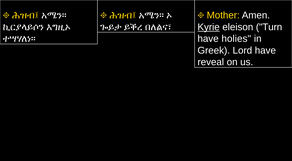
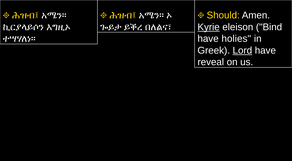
Mother: Mother -> Should (223, 15)
Turn: Turn -> Bind (269, 27)
Lord underline: none -> present (242, 50)
